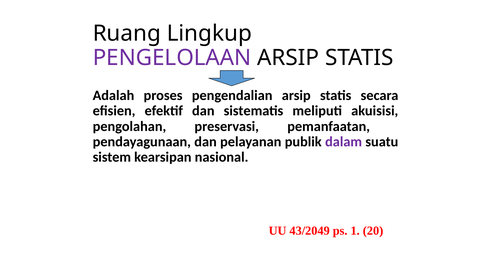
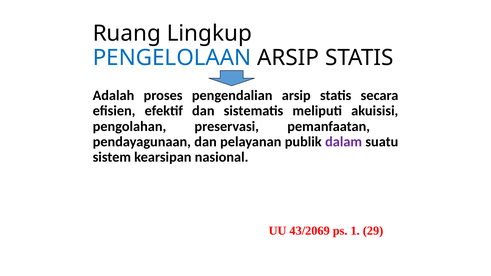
PENGELOLAAN colour: purple -> blue (172, 58)
43/2049: 43/2049 -> 43/2069 (310, 231)
20: 20 -> 29 (373, 231)
